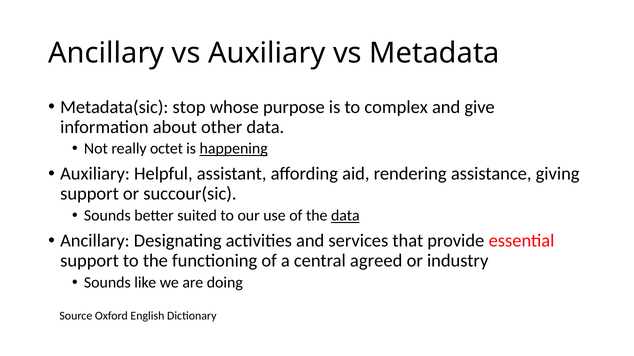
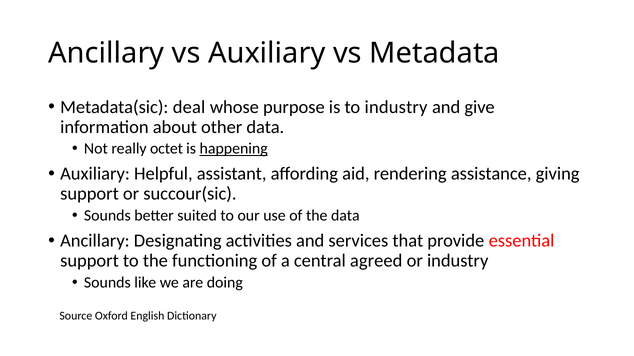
stop: stop -> deal (189, 107)
to complex: complex -> industry (396, 107)
data underline: present -> none (345, 216)
